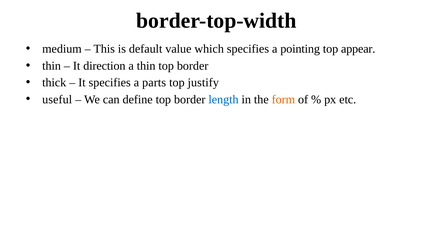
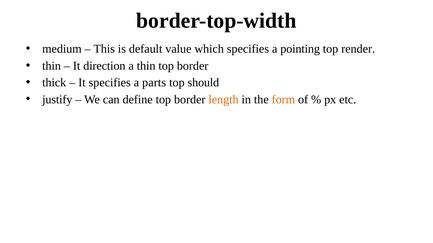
appear: appear -> render (358, 49)
justify: justify -> should (203, 83)
useful: useful -> justify (57, 100)
length colour: blue -> orange (224, 100)
